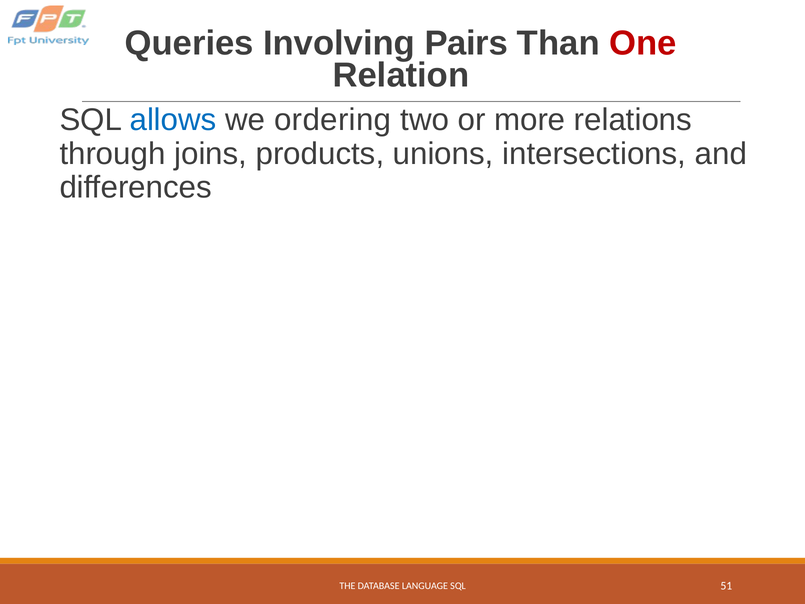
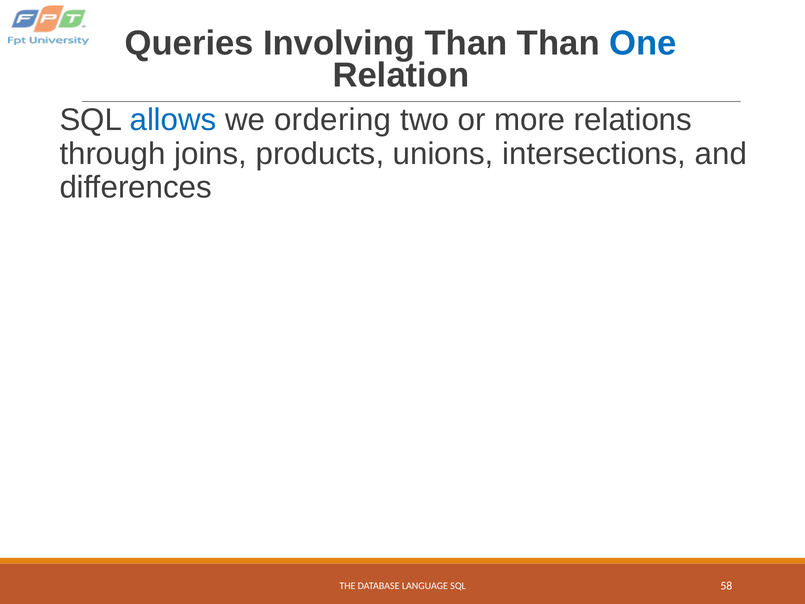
Involving Pairs: Pairs -> Than (466, 43)
One colour: red -> blue (643, 43)
51: 51 -> 58 (726, 585)
